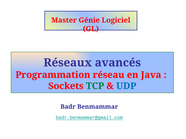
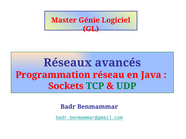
UDP colour: blue -> green (126, 86)
